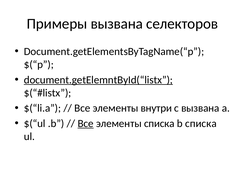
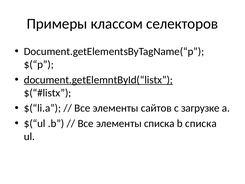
Примеры вызвана: вызвана -> классом (117, 24)
внутри: внутри -> сайтов (156, 108)
с вызвана: вызвана -> загрузке (200, 108)
Все underline: present -> none (86, 123)
